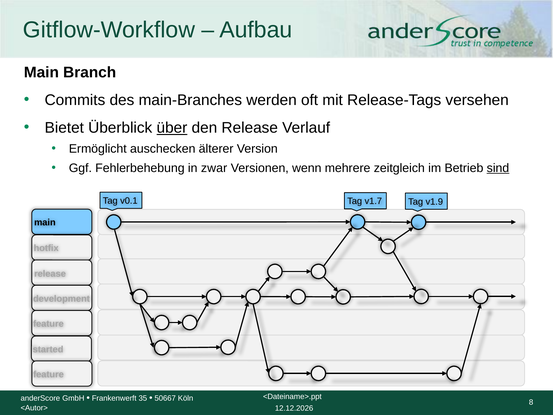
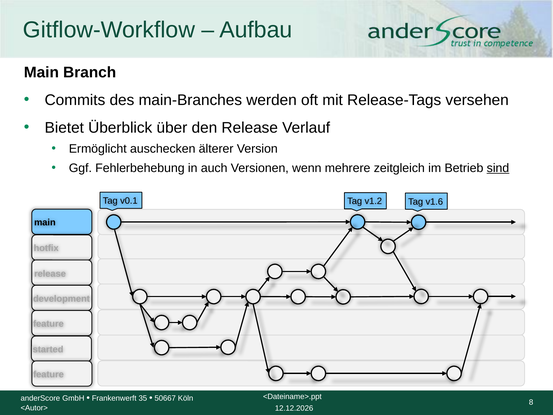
über underline: present -> none (172, 128)
zwar: zwar -> auch (214, 168)
v1.7: v1.7 -> v1.2 (373, 201)
v1.9: v1.9 -> v1.6 (434, 202)
